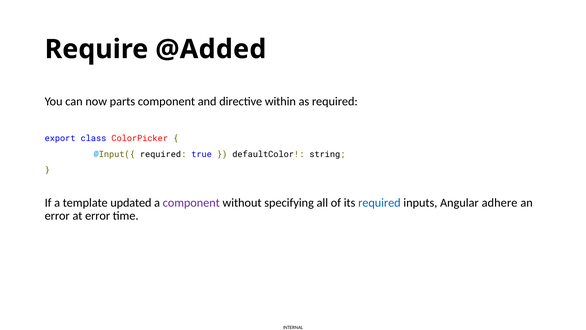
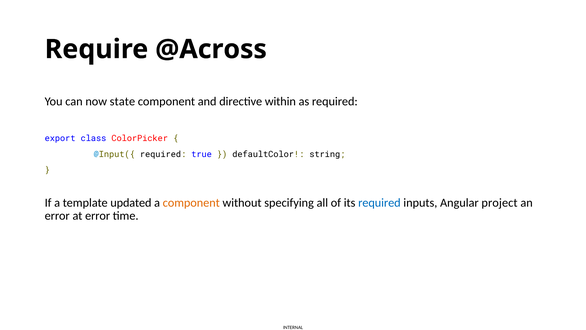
@Added: @Added -> @Across (211, 49)
parts: parts -> state (122, 101)
component colour: purple -> orange (191, 202)
adhere: adhere -> project (500, 202)
